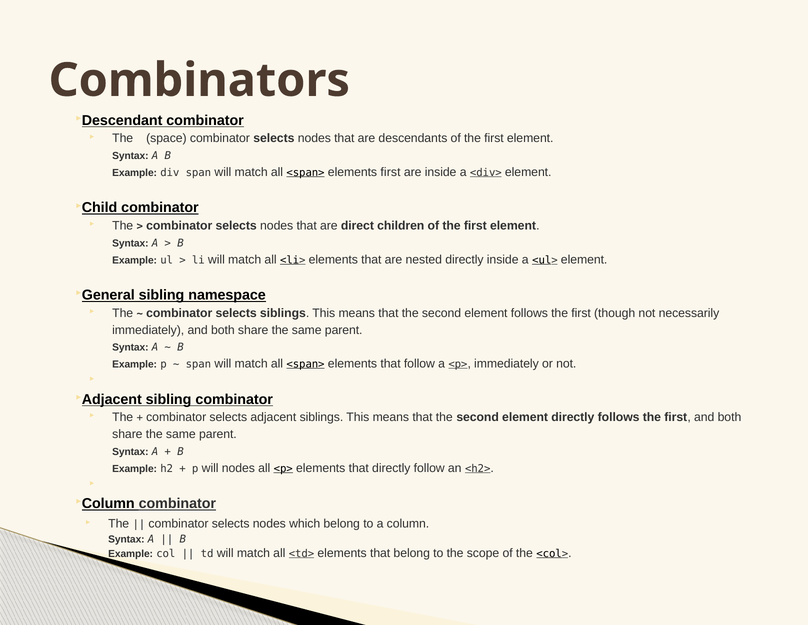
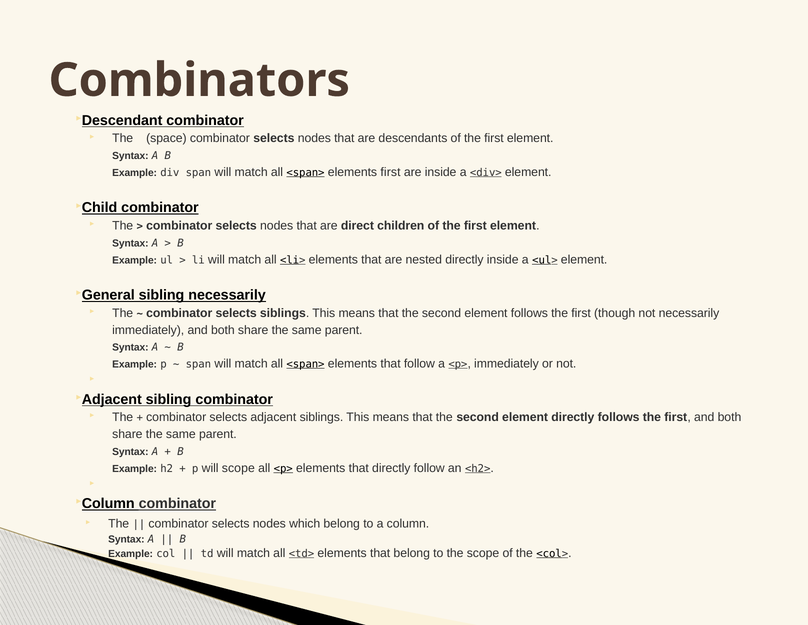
sibling namespace: namespace -> necessarily (227, 295)
will nodes: nodes -> scope (238, 468)
